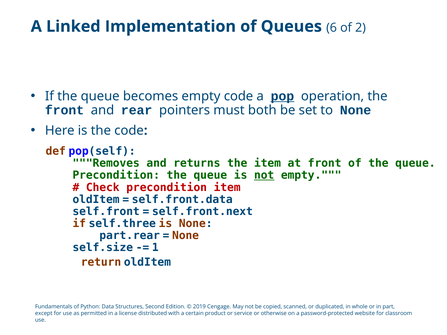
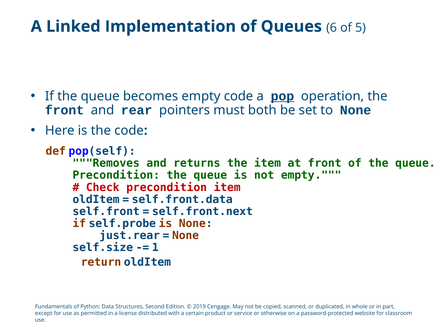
2: 2 -> 5 (360, 28)
not underline: present -> none (264, 175)
self.three: self.three -> self.probe (122, 224)
part.rear: part.rear -> just.rear (130, 236)
